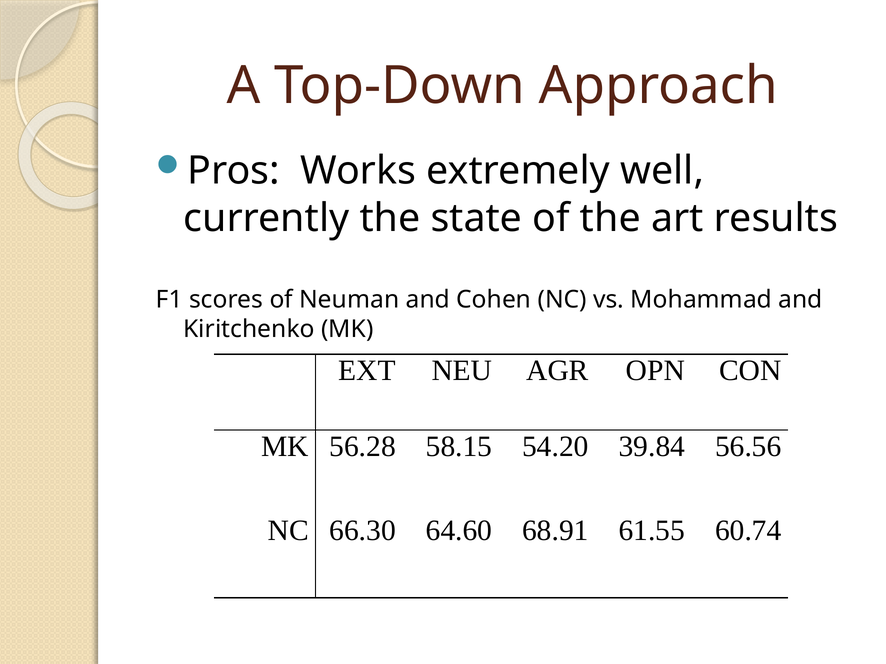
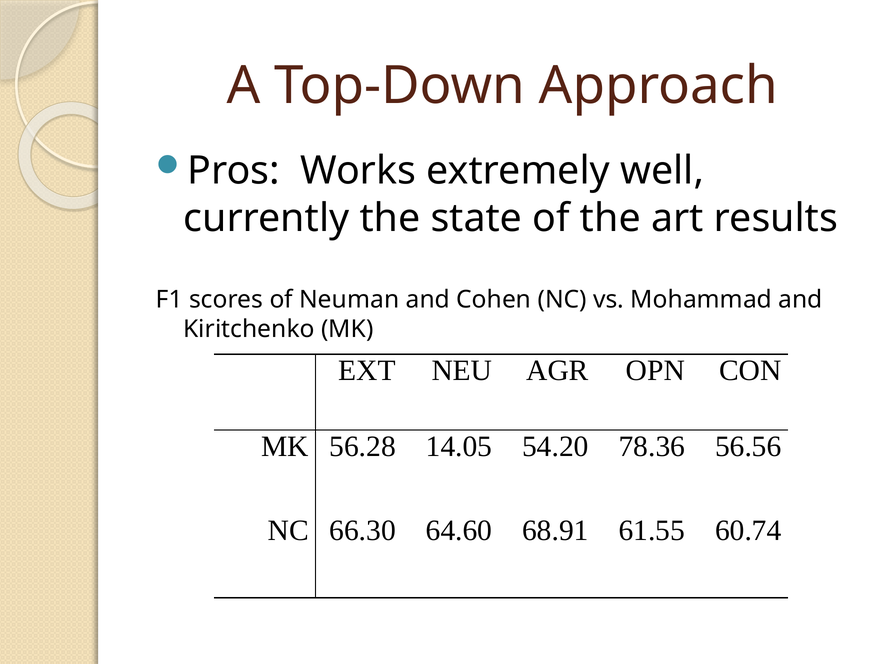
58.15: 58.15 -> 14.05 (459, 447)
39.84: 39.84 -> 78.36 (652, 447)
